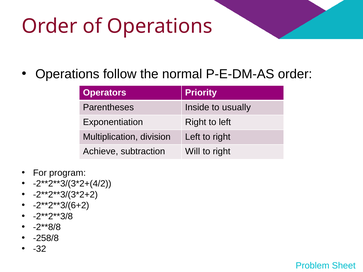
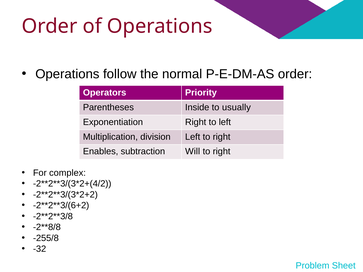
Achieve: Achieve -> Enables (101, 152)
program: program -> complex (67, 173)
-258/8: -258/8 -> -255/8 (46, 238)
